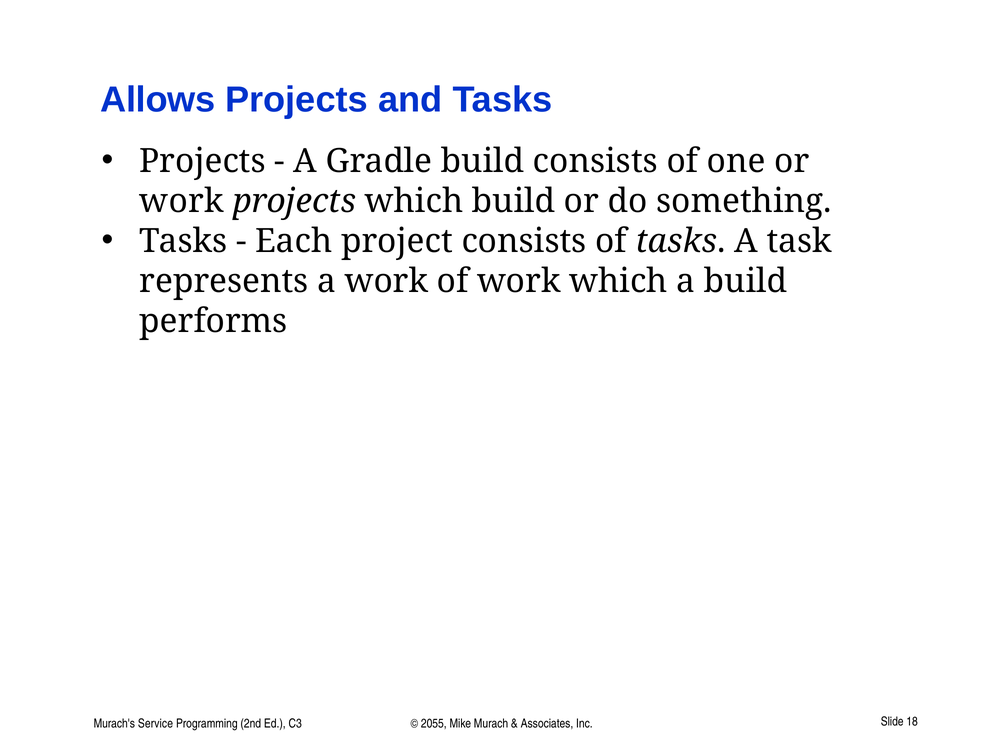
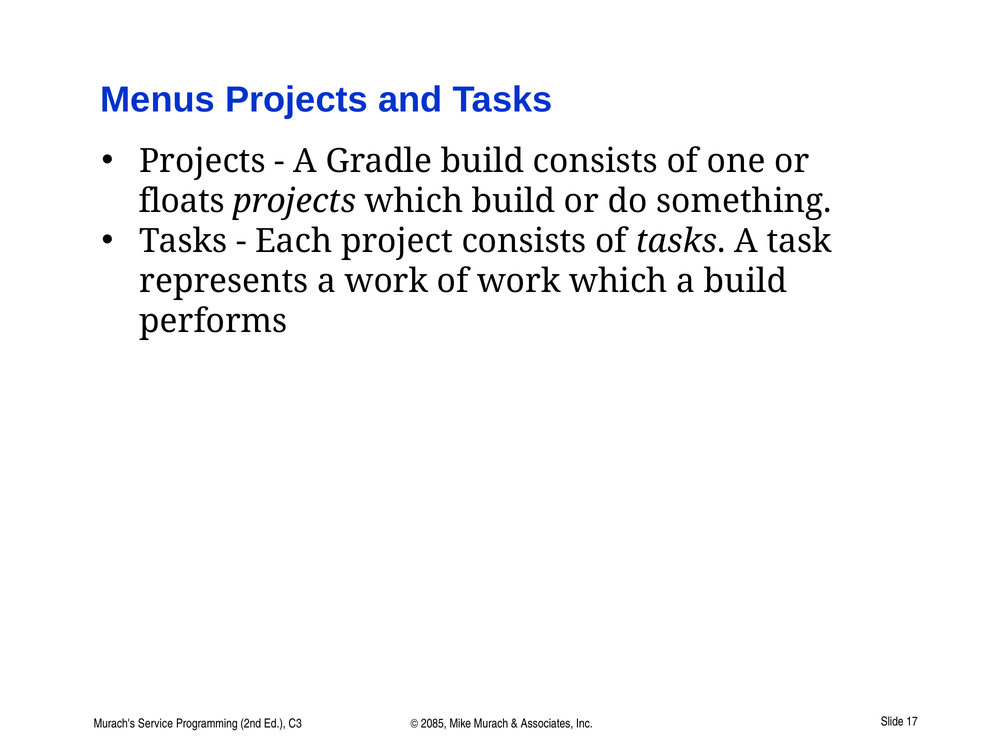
Allows: Allows -> Menus (158, 100)
work: work -> floats (182, 201)
2055: 2055 -> 2085 (434, 724)
18: 18 -> 17 (912, 722)
